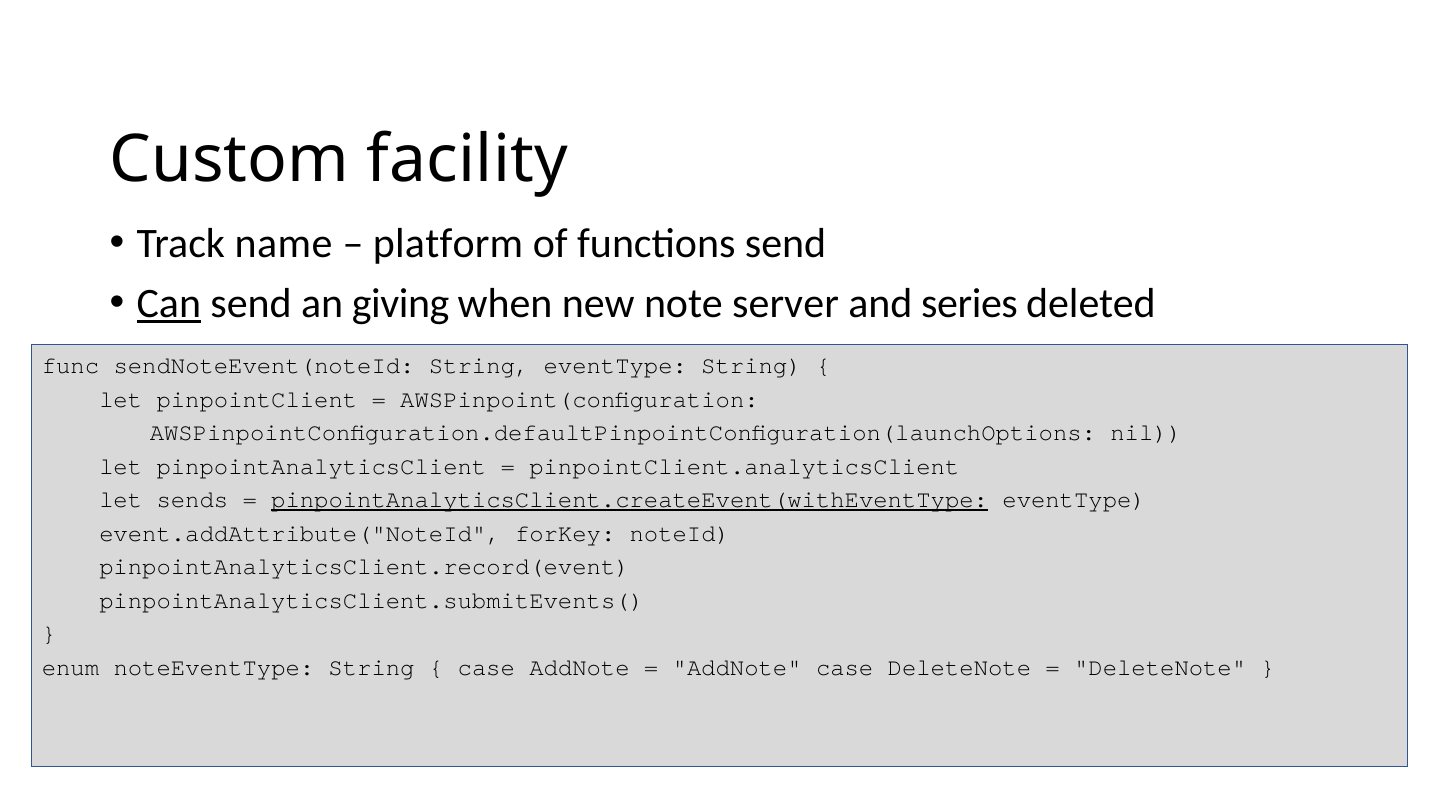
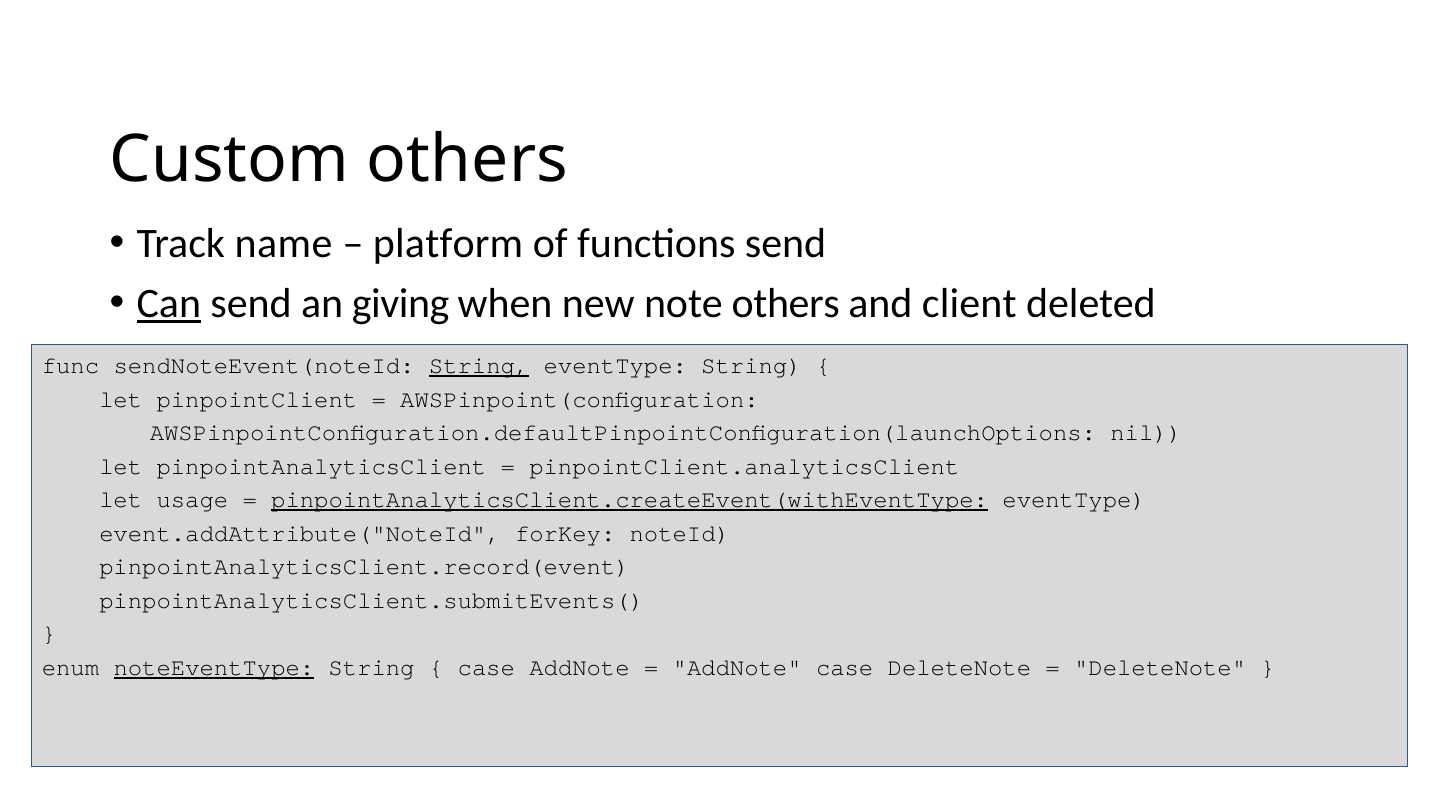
Custom facility: facility -> others (467, 160)
note server: server -> others (786, 304)
series: series -> client (969, 304)
String underline: none -> present (479, 366)
sends: sends -> usage (192, 500)
noteEventType underline: none -> present (214, 668)
